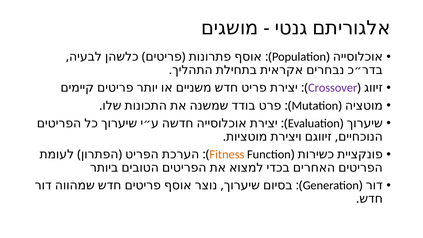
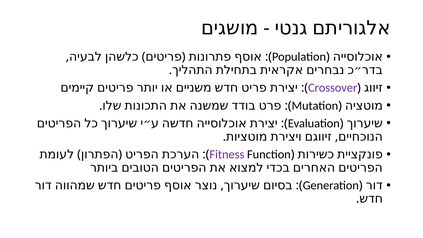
Fitness colour: orange -> purple (227, 154)
